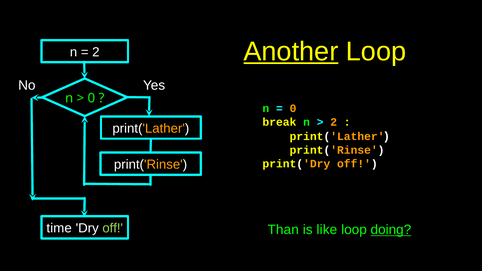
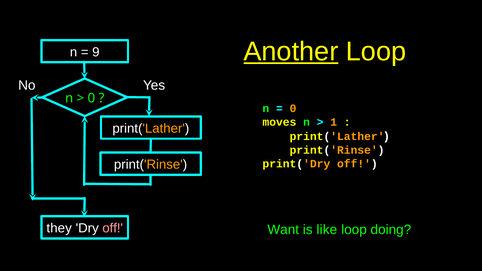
2: 2 -> 9 (96, 52)
break: break -> moves (279, 122)
2: 2 -> 1 (334, 122)
time: time -> they (59, 228)
off colour: light green -> pink (113, 228)
Than: Than -> Want (283, 230)
doing underline: present -> none (391, 230)
